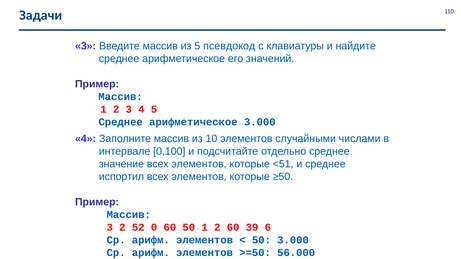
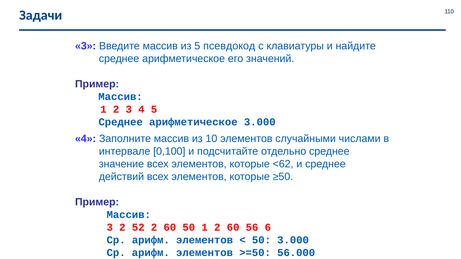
<51: <51 -> <62 (283, 164)
испортил: испортил -> действий (121, 177)
52 0: 0 -> 2 (154, 228)
39: 39 -> 56 (252, 228)
